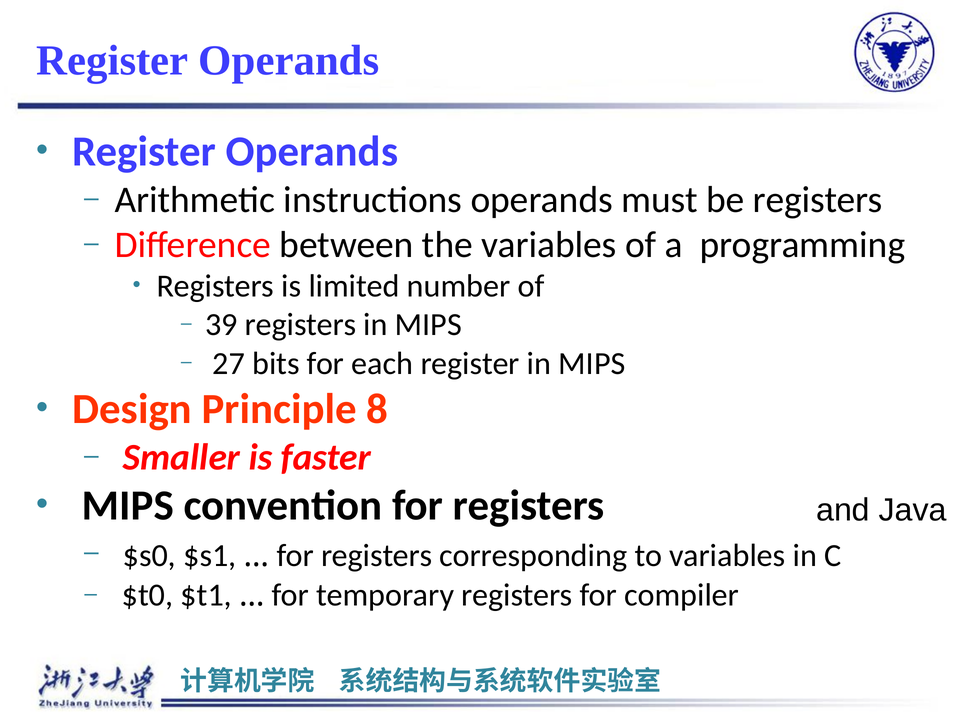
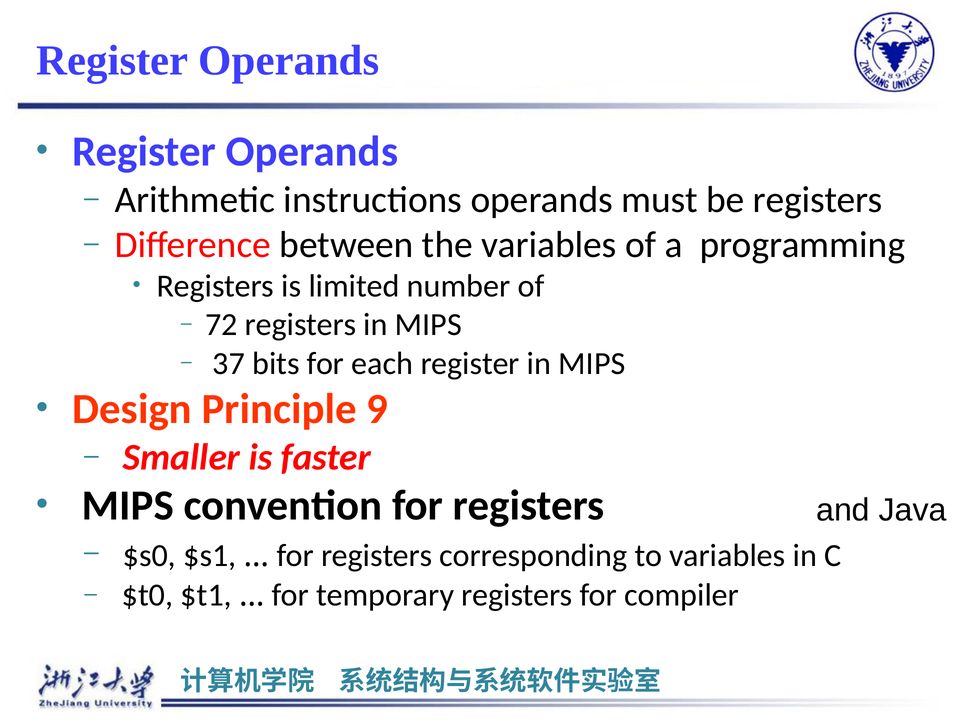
39: 39 -> 72 (221, 325)
27: 27 -> 37 (229, 363)
8: 8 -> 9 (377, 409)
